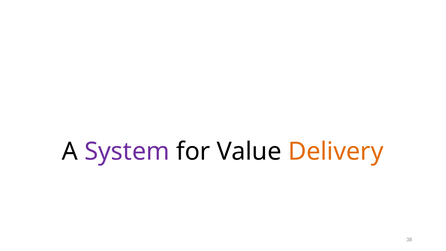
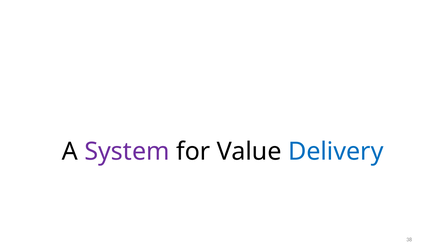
Delivery colour: orange -> blue (336, 152)
